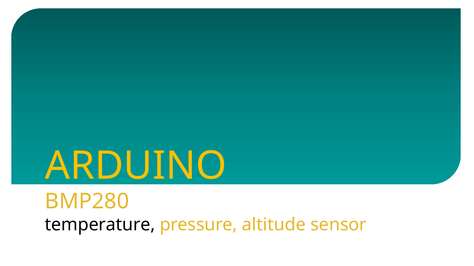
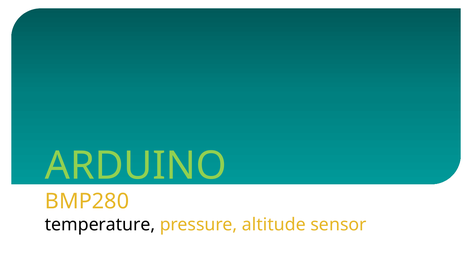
ARDUINO colour: yellow -> light green (136, 166)
